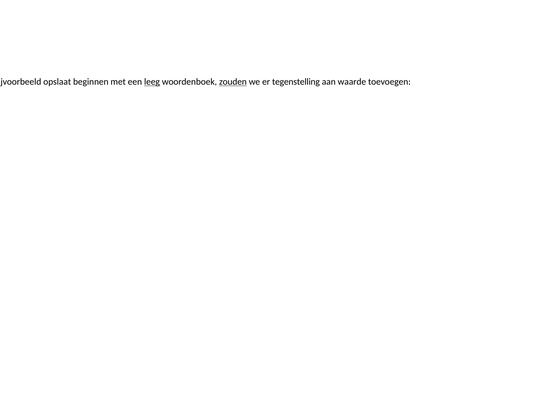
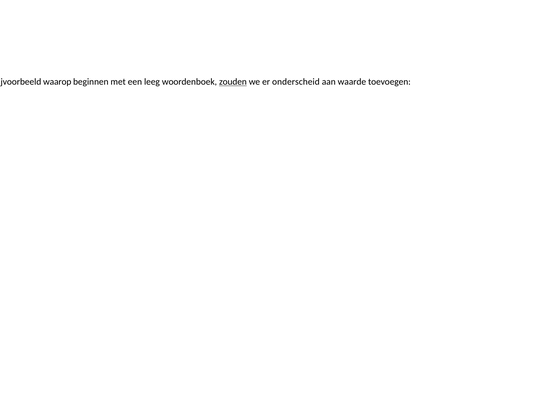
opslaat: opslaat -> waarop (57, 82)
leeg underline: present -> none (152, 82)
tegenstelling: tegenstelling -> onderscheid (296, 82)
